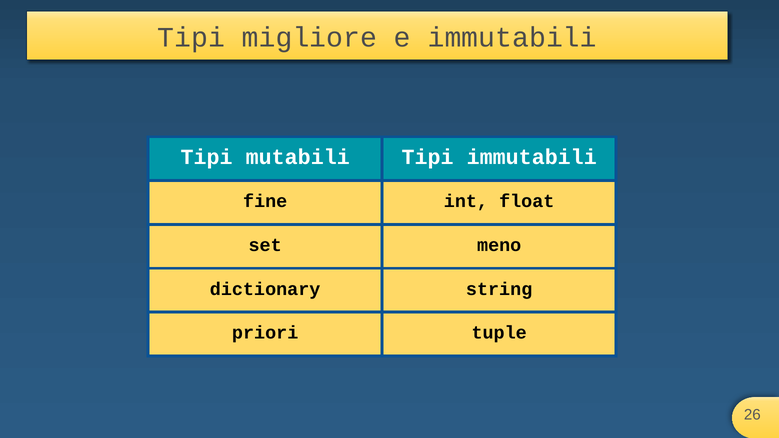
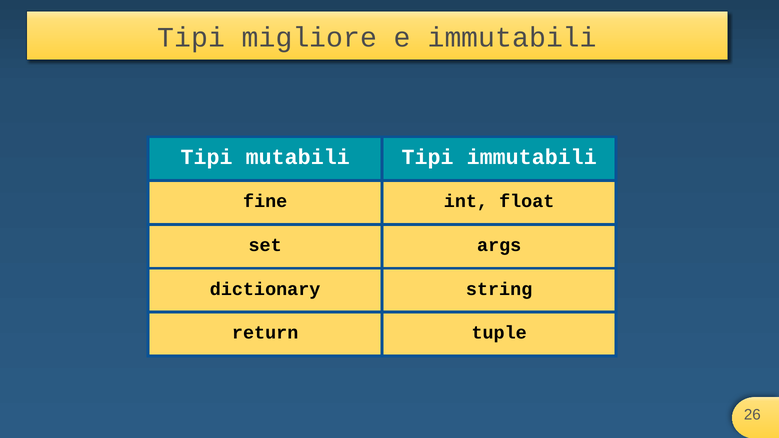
meno: meno -> args (499, 245)
priori: priori -> return (265, 333)
